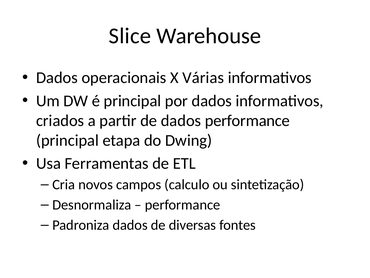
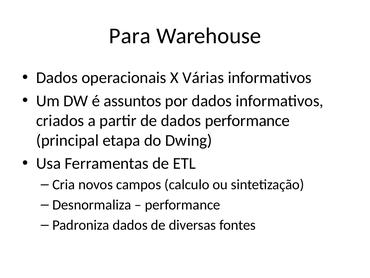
Slice: Slice -> Para (130, 36)
é principal: principal -> assuntos (133, 101)
